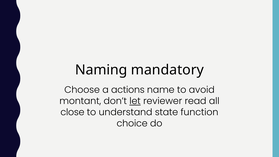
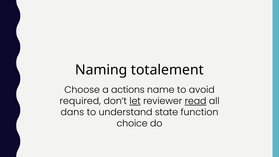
mandatory: mandatory -> totalement (167, 70)
montant: montant -> required (80, 101)
read underline: none -> present (196, 101)
close: close -> dans (72, 112)
